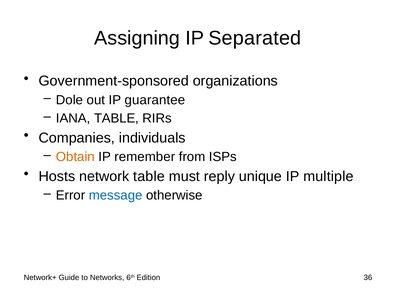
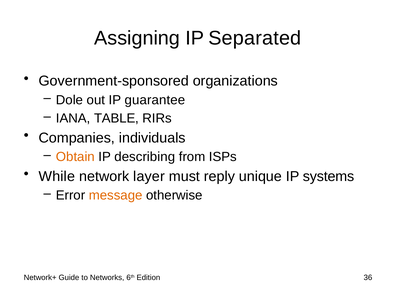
remember: remember -> describing (145, 157)
Hosts: Hosts -> While (57, 176)
network table: table -> layer (149, 176)
multiple: multiple -> systems (329, 176)
message colour: blue -> orange (116, 195)
